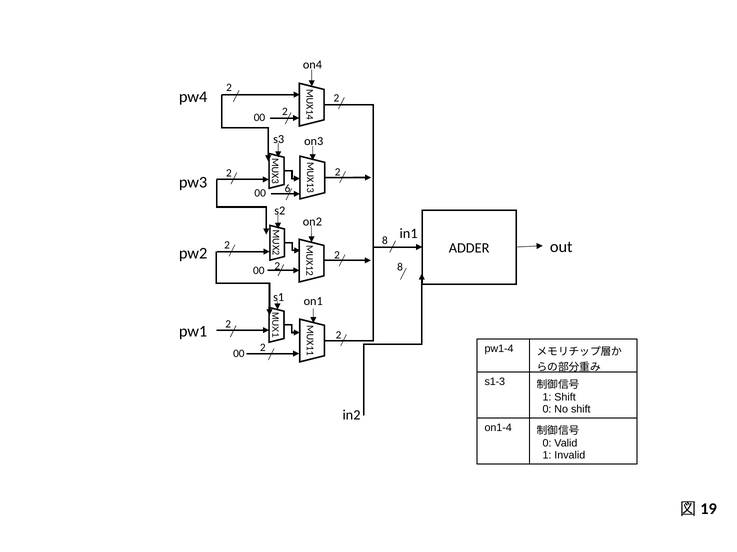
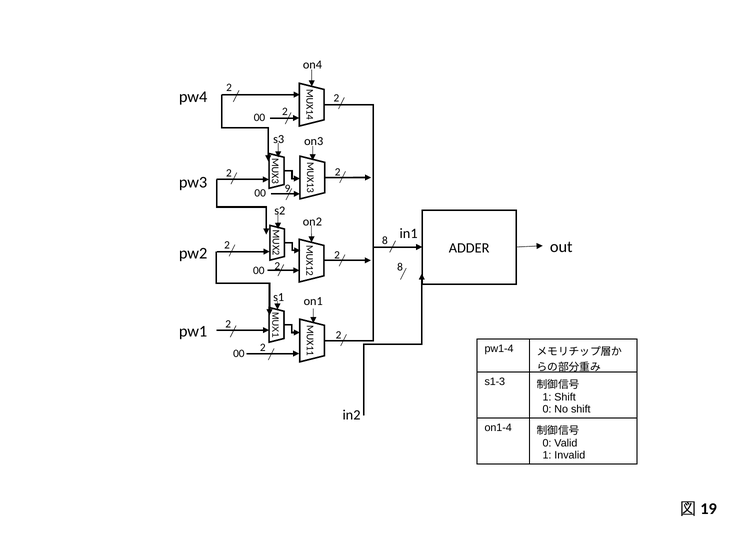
6: 6 -> 9 (288, 189)
